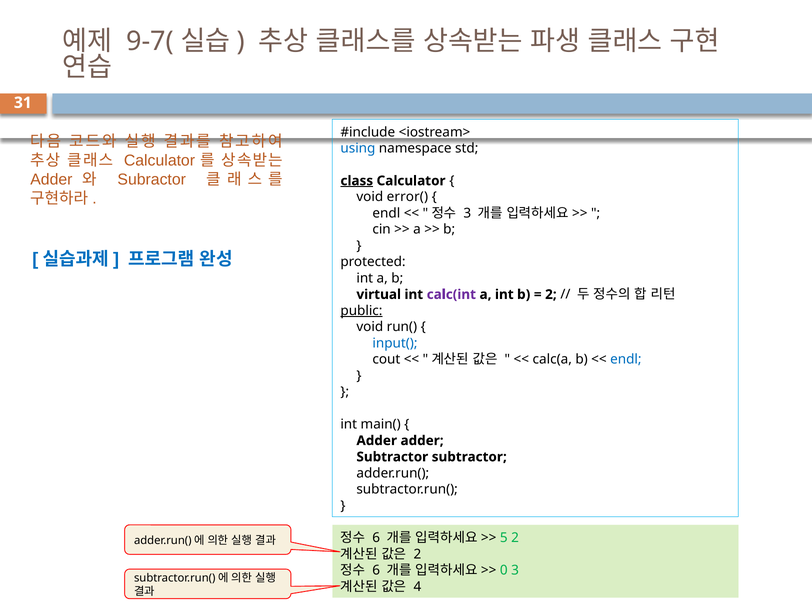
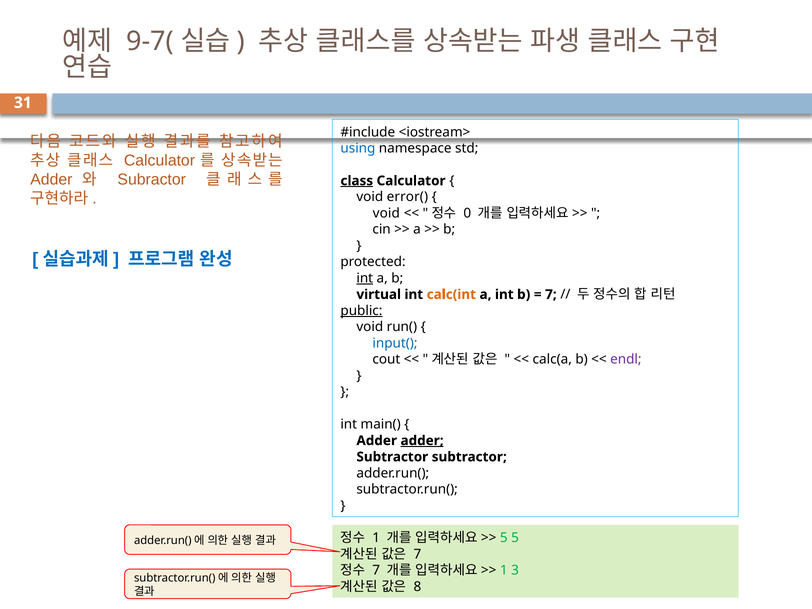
endl: endl -> void (386, 213)
3: 3 -> 0 (467, 213)
int underline: none -> present (365, 278)
calc(int colour: purple -> orange (451, 294)
2: 2 -> 7 (551, 294)
endl colour: blue -> purple (626, 359)
adder underline: none -> present (422, 441)
6: 6 -> 1 (376, 538)
5 2: 2 -> 5 (515, 538)
2: 2 -> 7 (417, 554)
6: 6 -> 7 (376, 570)
0: 0 -> 1 (504, 570)
4: 4 -> 8 (417, 587)
